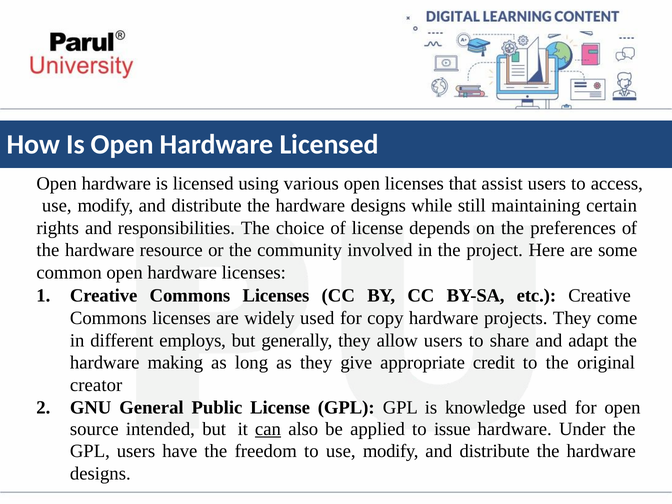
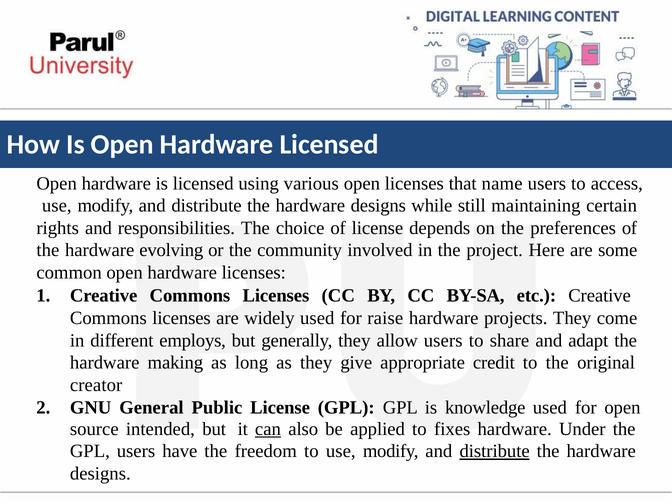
assist: assist -> name (502, 184)
resource: resource -> evolving (171, 250)
copy: copy -> raise (385, 318)
issue: issue -> fixes (452, 429)
distribute underline: none -> present (495, 451)
